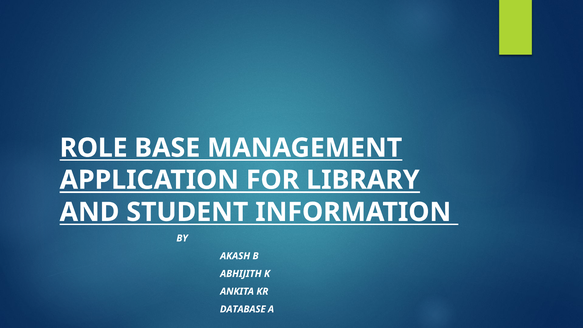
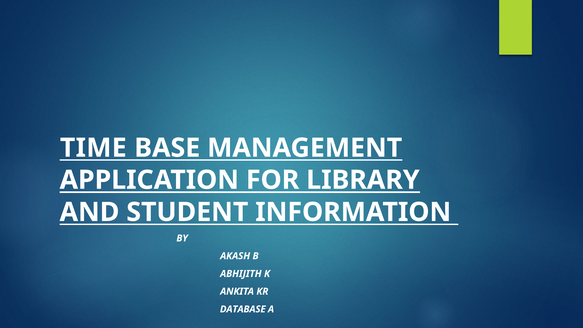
ROLE: ROLE -> TIME (93, 148)
